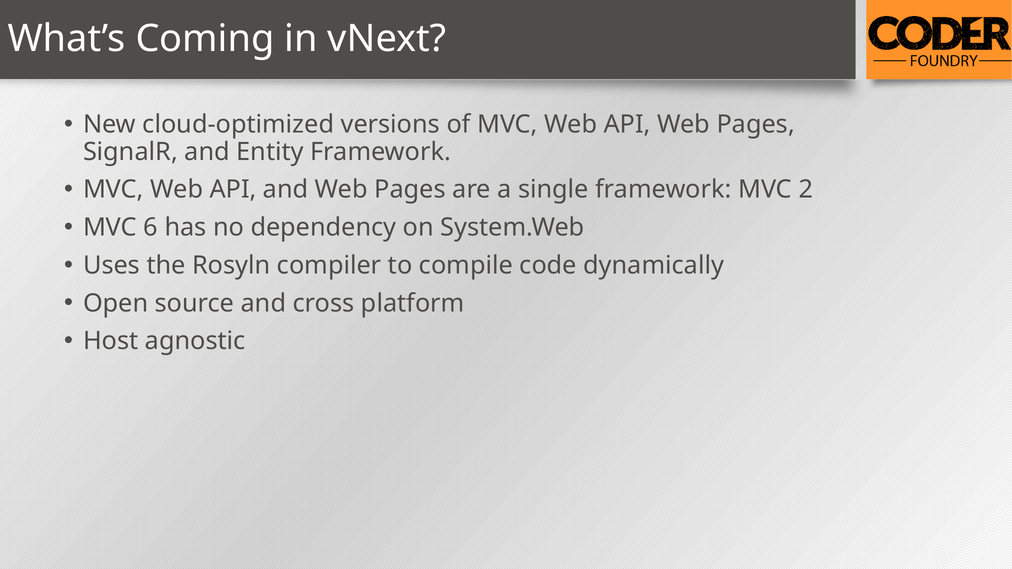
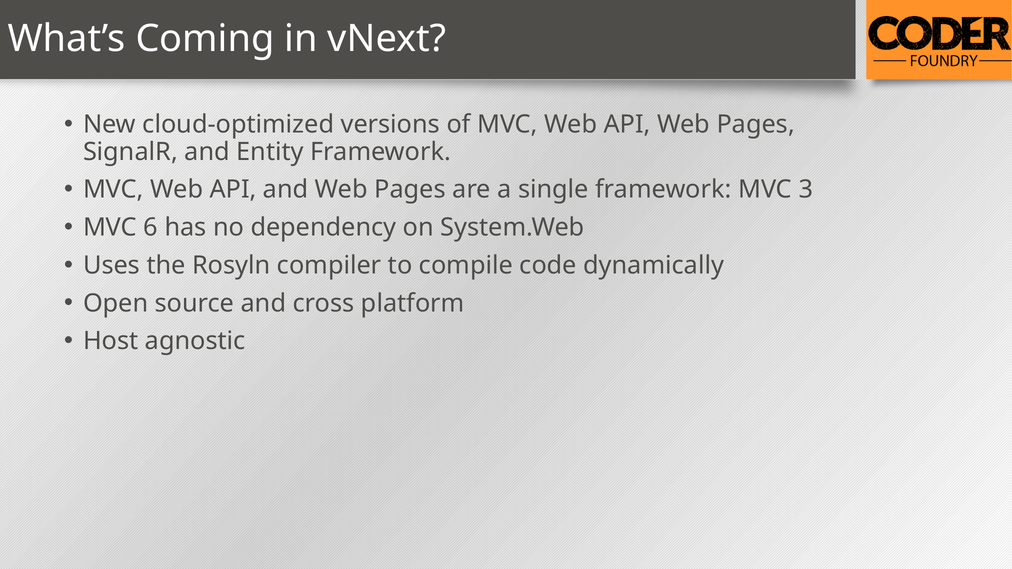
2: 2 -> 3 (806, 190)
